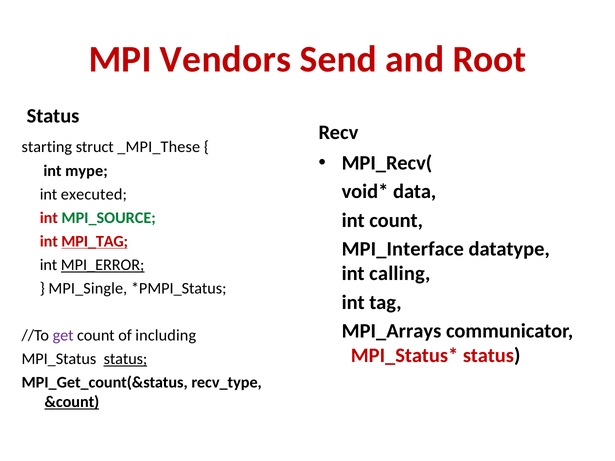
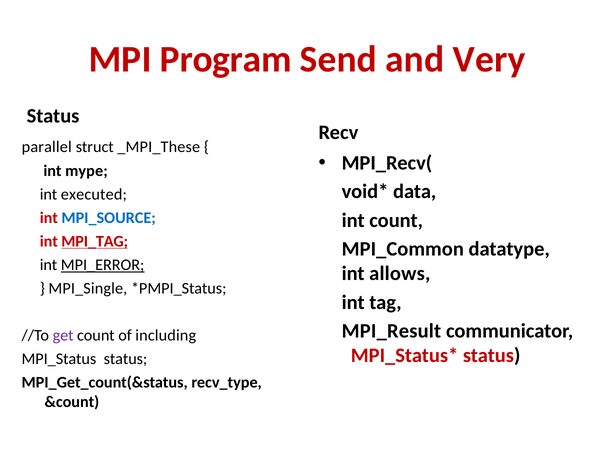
Vendors: Vendors -> Program (226, 60)
Root: Root -> Very (489, 60)
starting: starting -> parallel (47, 147)
MPI_SOURCE colour: green -> blue (109, 218)
MPI_Interface: MPI_Interface -> MPI_Common (403, 249)
calling: calling -> allows (400, 274)
MPI_Arrays: MPI_Arrays -> MPI_Result (391, 331)
status underline: present -> none (125, 359)
&count underline: present -> none (72, 402)
